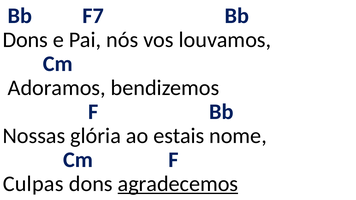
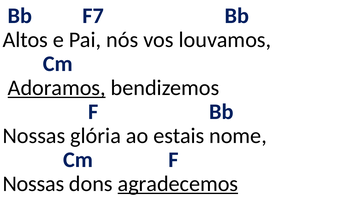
Dons: Dons -> Altos (25, 40)
Adoramos underline: none -> present (57, 88)
Culpas: Culpas -> Nossas (33, 184)
